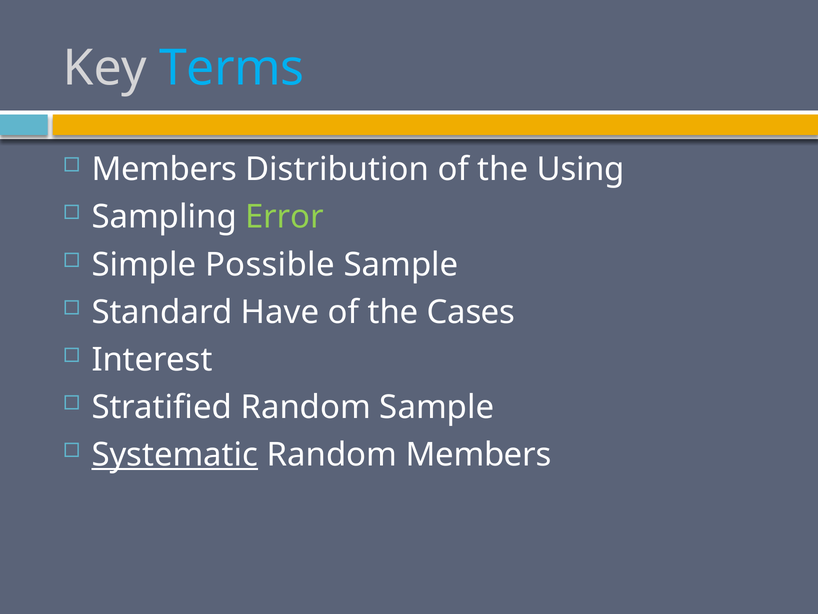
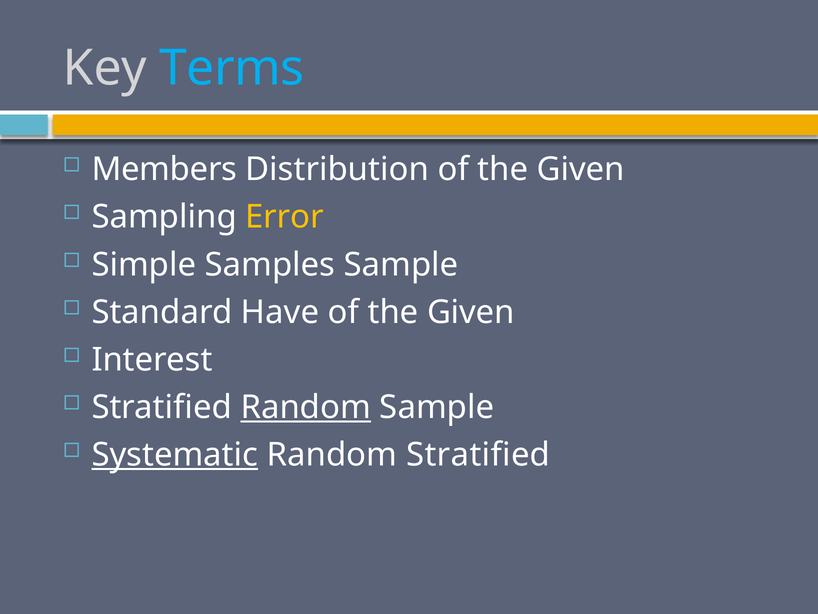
Distribution of the Using: Using -> Given (581, 169)
Error colour: light green -> yellow (285, 217)
Possible: Possible -> Samples (270, 264)
Cases: Cases -> Given (471, 312)
Random underline: none -> present (306, 407)
Random Members: Members -> Stratified (478, 455)
